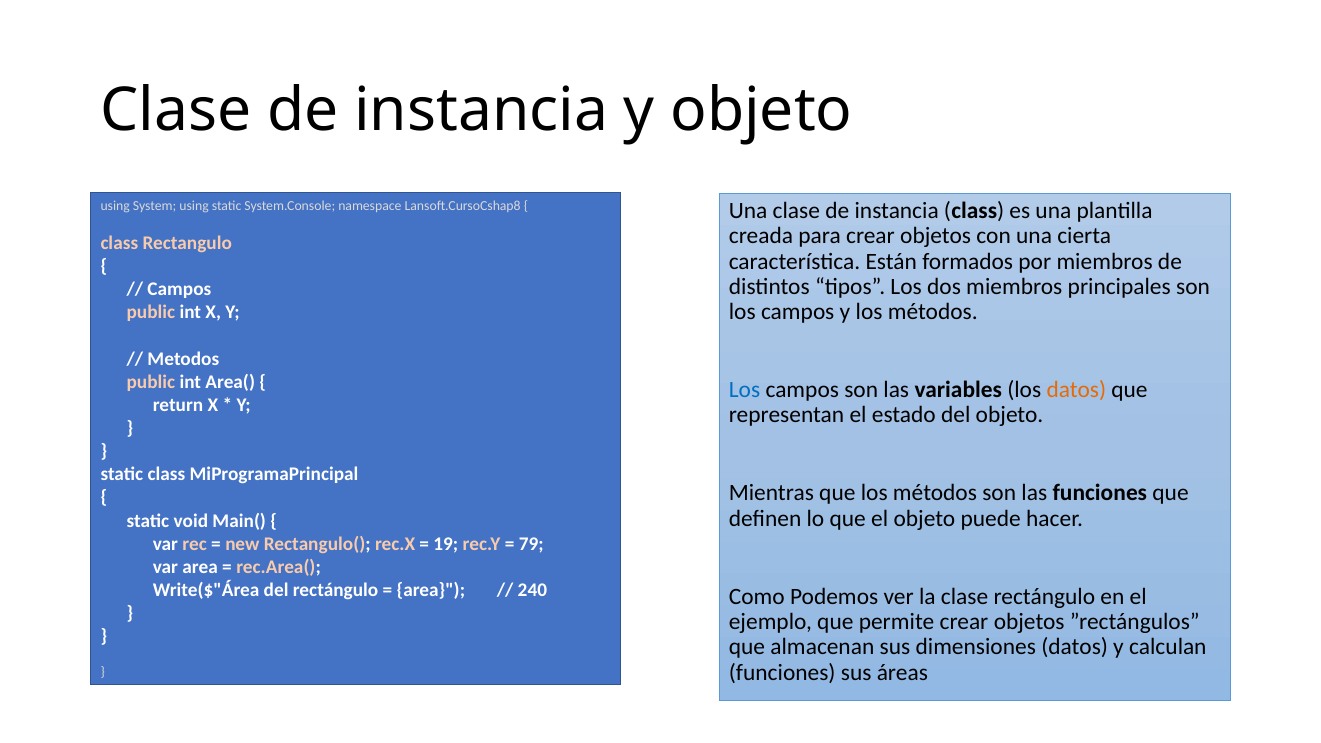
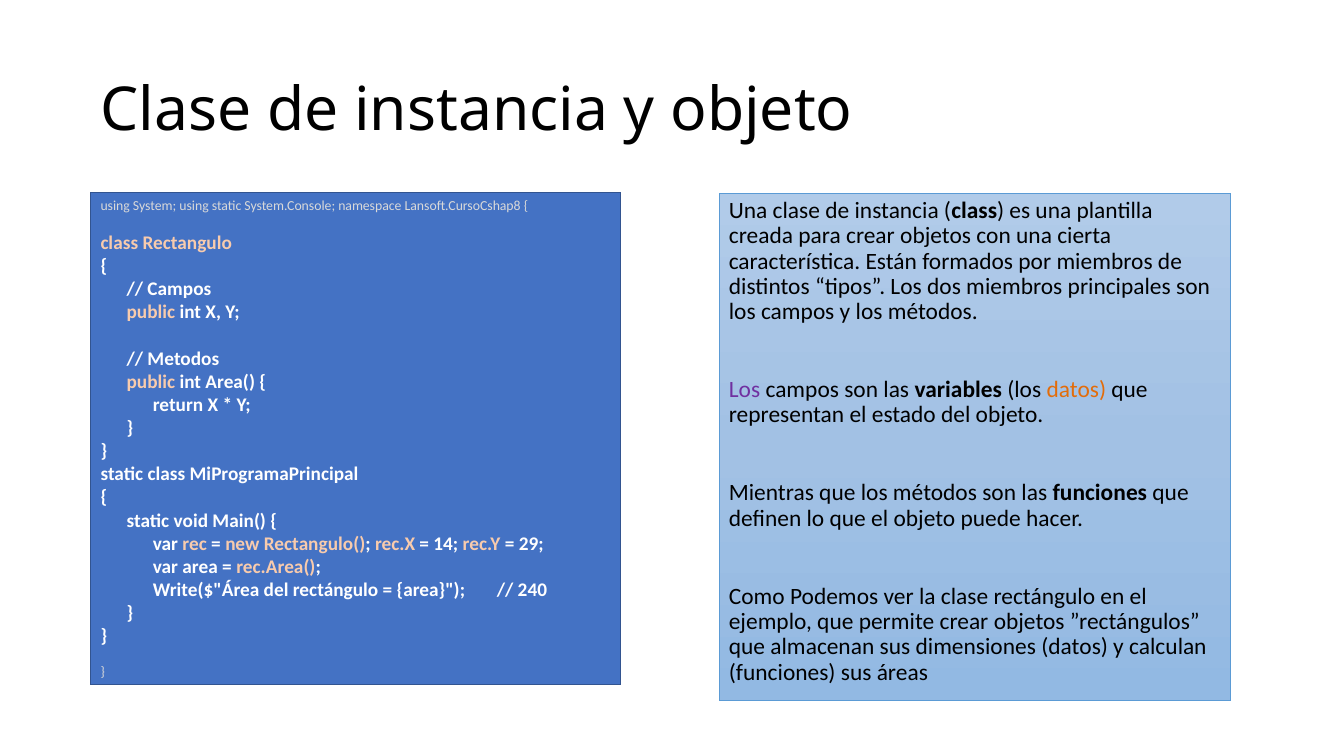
Los colour: blue -> purple (745, 390)
19: 19 -> 14 (446, 544)
79: 79 -> 29 (531, 544)
